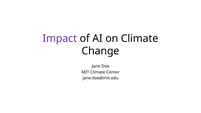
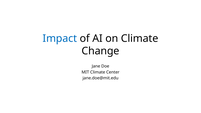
Impact colour: purple -> blue (60, 38)
